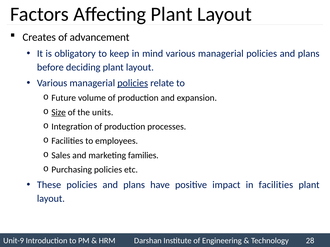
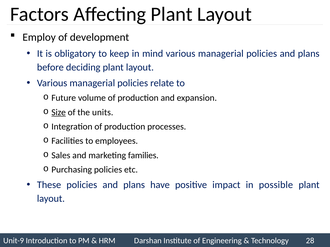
Creates: Creates -> Employ (39, 37)
advancement: advancement -> development (100, 37)
policies underline: present -> none (133, 83)
in facilities: facilities -> possible (276, 185)
